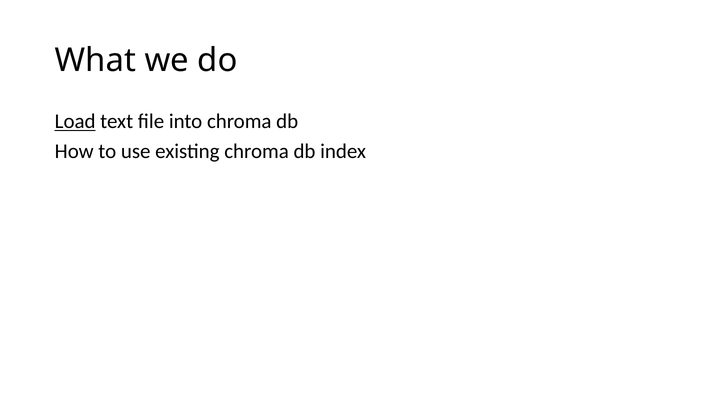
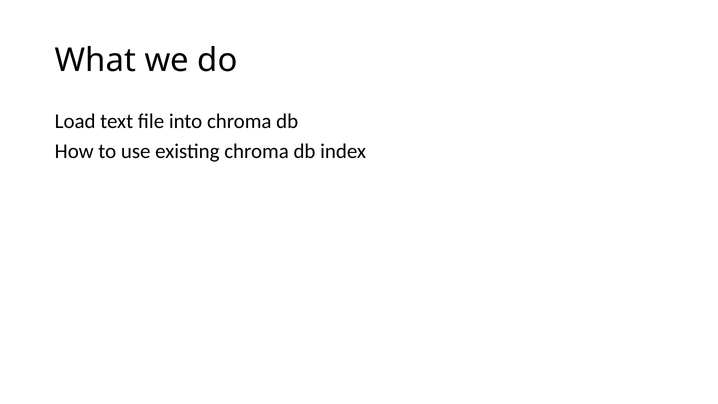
Load underline: present -> none (75, 121)
